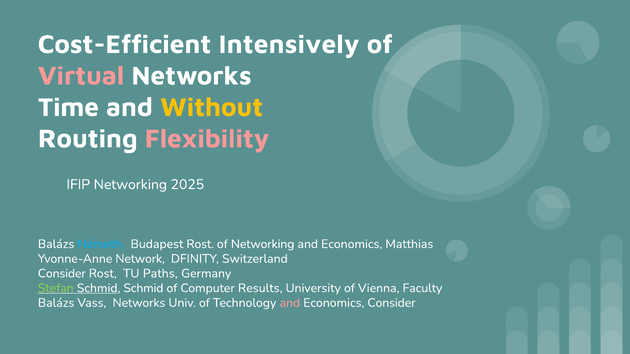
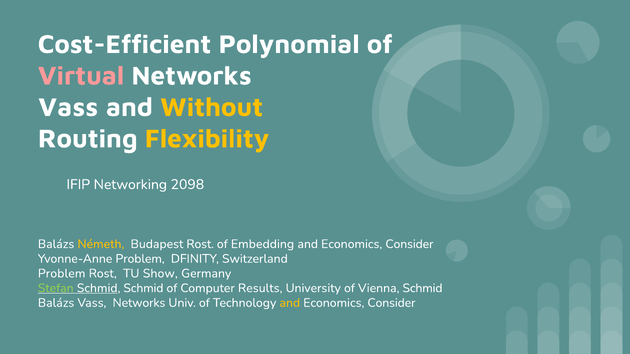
Intensively: Intensively -> Polynomial (289, 44)
Time: Time -> Vass (68, 107)
Flexibility colour: pink -> yellow (207, 139)
2025: 2025 -> 2098 (187, 185)
Németh colour: light blue -> yellow (101, 244)
of Networking: Networking -> Embedding (263, 244)
Matthias: Matthias -> Consider (409, 244)
Yvonne-Anne Network: Network -> Problem (140, 259)
Consider: Consider -> Problem (62, 274)
Paths: Paths -> Show (160, 274)
Vienna Faculty: Faculty -> Schmid (422, 288)
and colour: pink -> yellow (290, 303)
